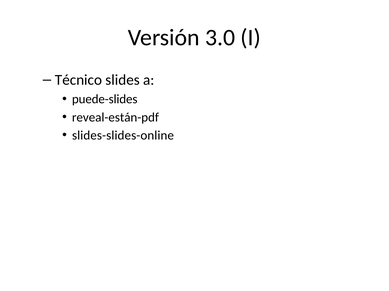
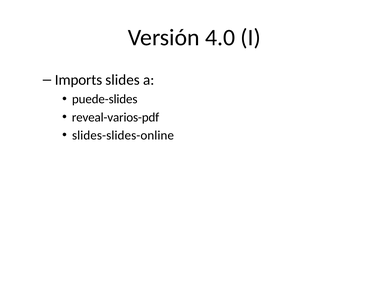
3.0: 3.0 -> 4.0 (220, 38)
Técnico: Técnico -> Imports (79, 80)
reveal-están-pdf: reveal-están-pdf -> reveal-varios-pdf (115, 118)
